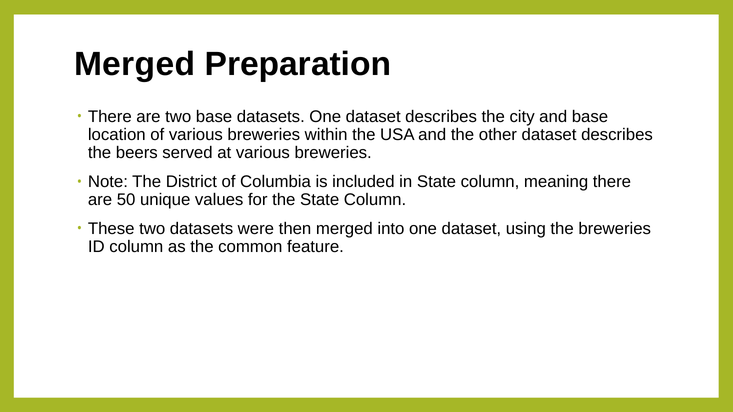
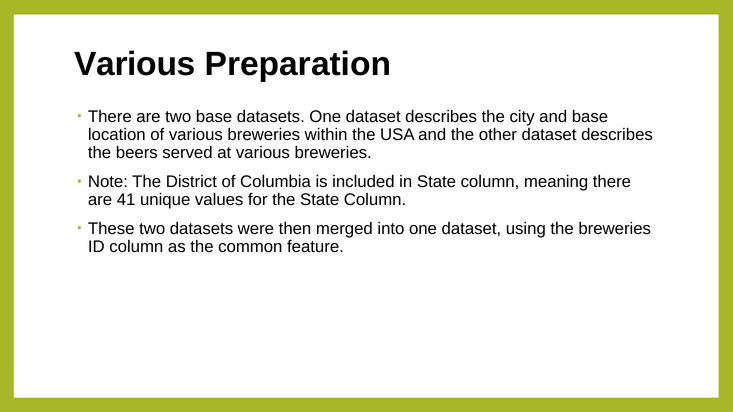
Merged: Merged -> Various (135, 64)
50: 50 -> 41 (126, 200)
